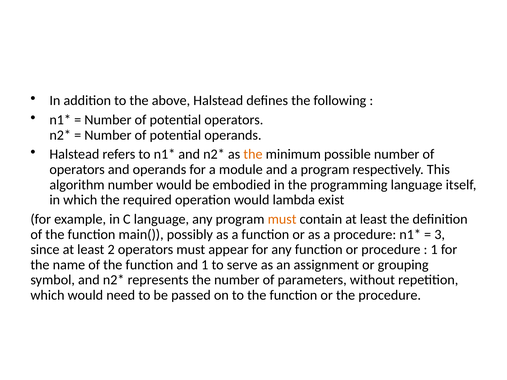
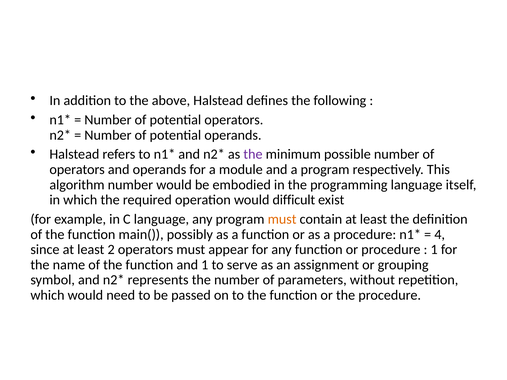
the colour: orange -> purple (253, 154)
lambda: lambda -> difficult (294, 200)
3: 3 -> 4 (440, 235)
